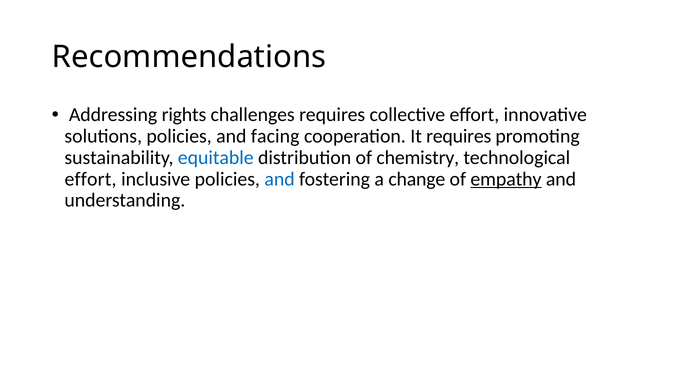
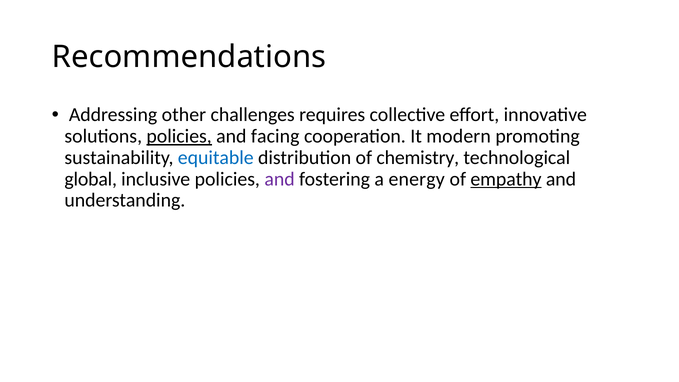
rights: rights -> other (184, 115)
policies underline: none -> present (179, 136)
It requires: requires -> modern (459, 136)
effort: effort -> global (91, 179)
and colour: blue -> purple (280, 179)
change: change -> energy (417, 179)
